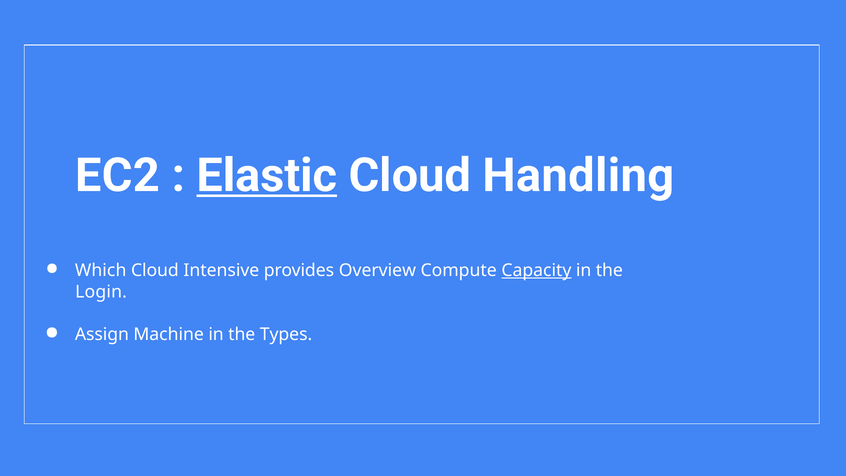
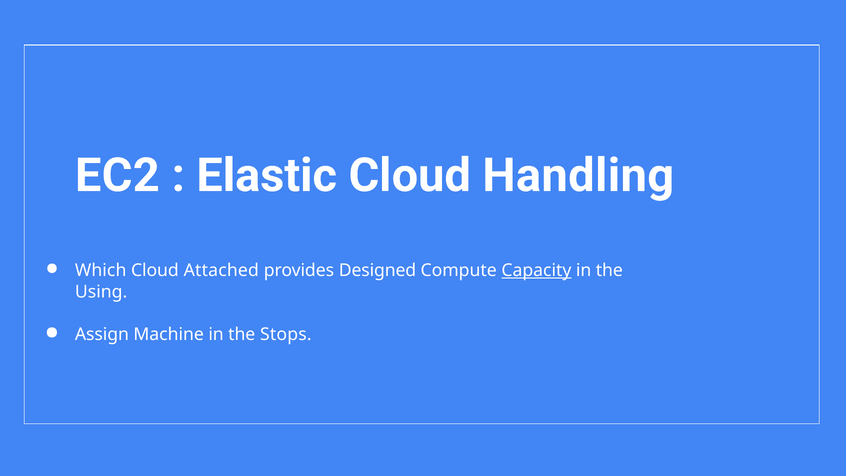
Elastic underline: present -> none (267, 176)
Intensive: Intensive -> Attached (221, 271)
Overview: Overview -> Designed (377, 271)
Login: Login -> Using (101, 292)
Types: Types -> Stops (286, 334)
